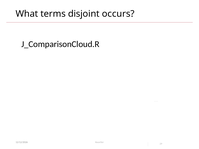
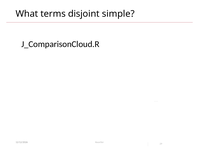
occurs: occurs -> simple (118, 14)
